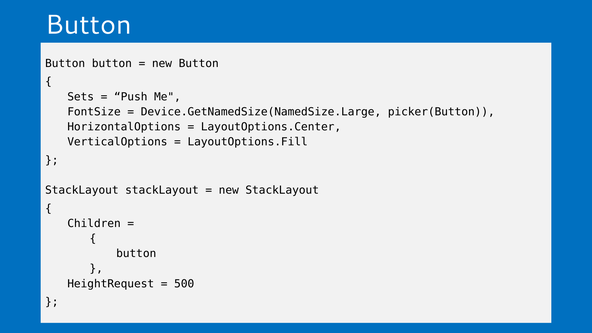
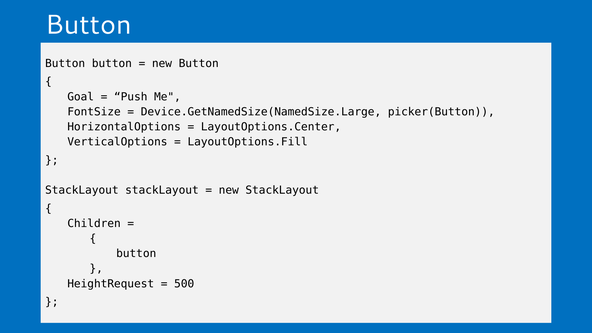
Sets: Sets -> Goal (81, 97)
